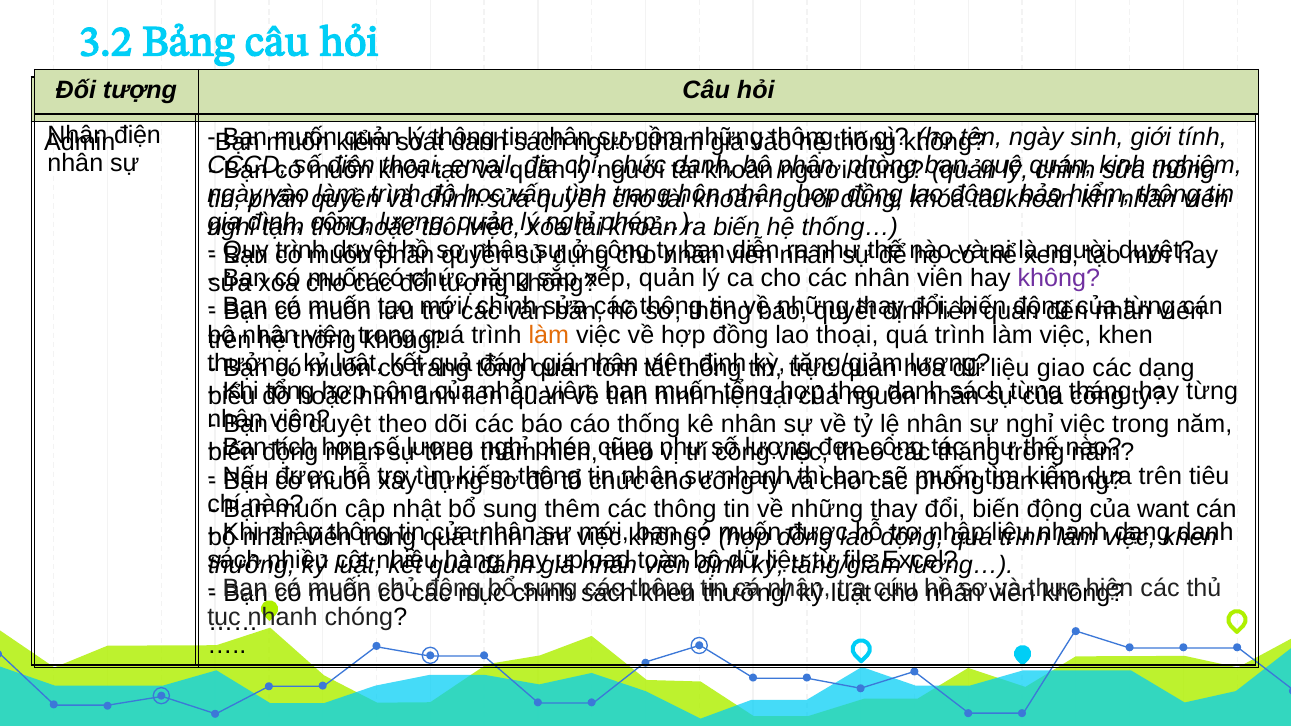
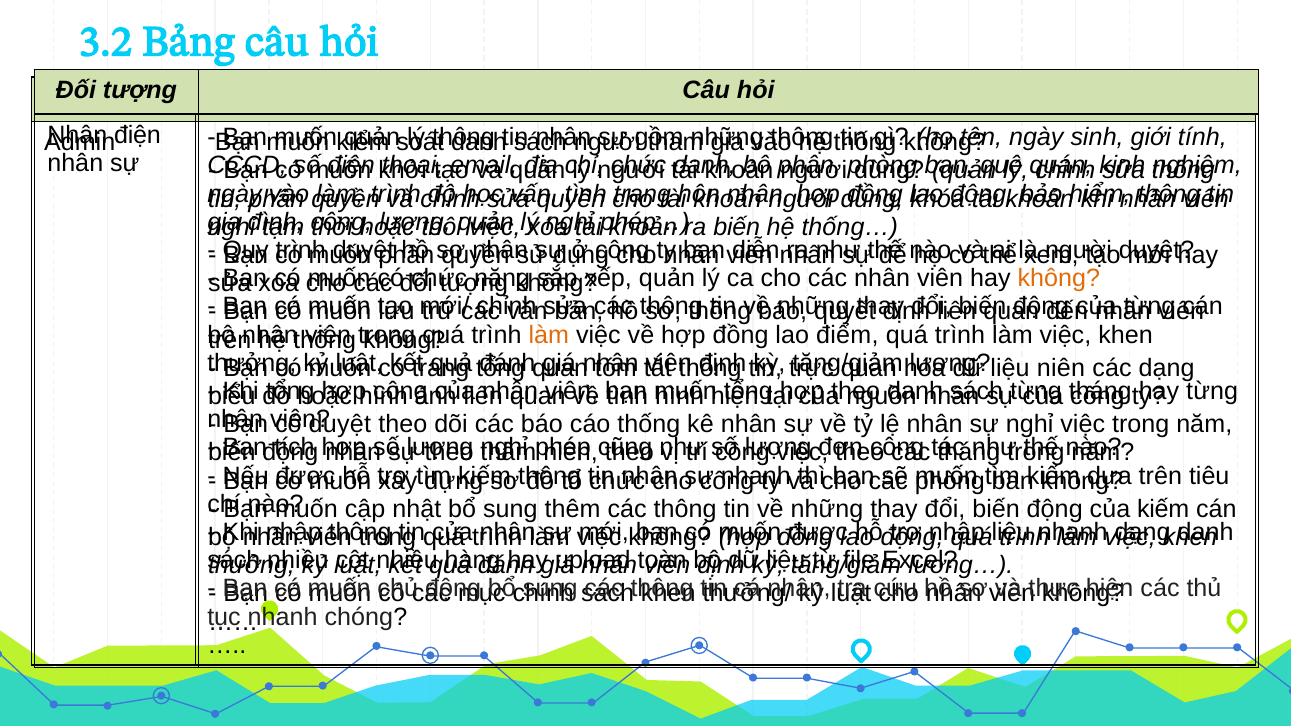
không colour: purple -> orange (1059, 279)
lao thoại: thoại -> điểm (847, 335)
liệu giao: giao -> niên (1061, 368)
của want: want -> kiếm (1163, 509)
